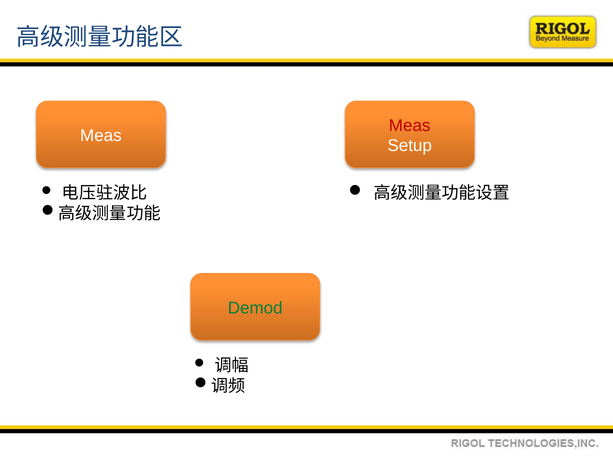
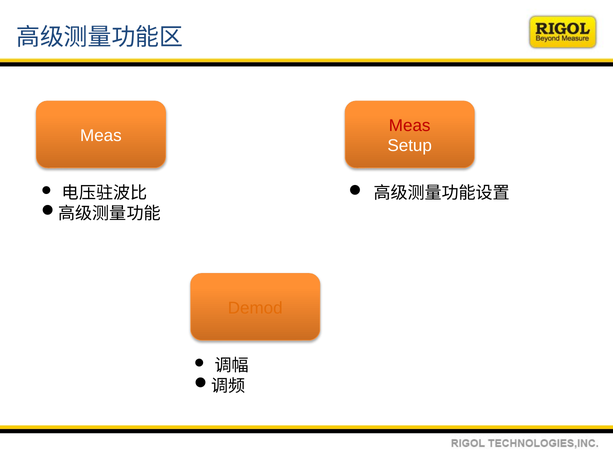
Demod colour: green -> orange (255, 309)
